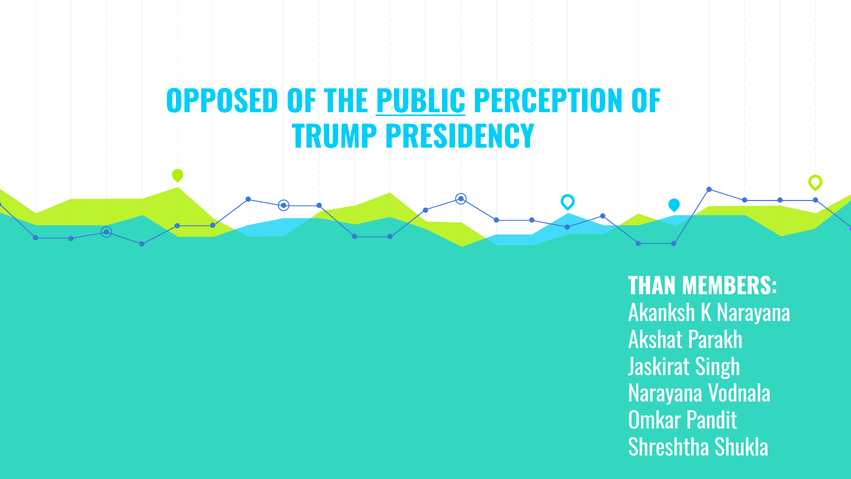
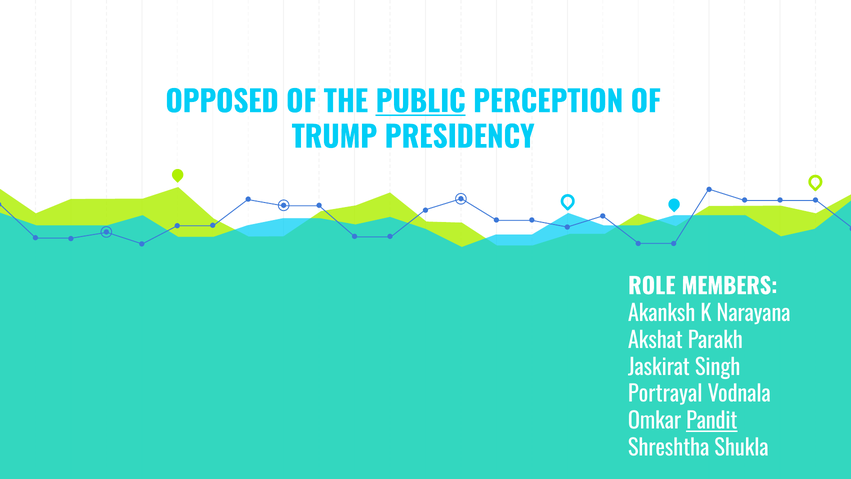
THAN: THAN -> ROLE (652, 287)
Narayana: Narayana -> Portrayal (665, 394)
Pandit underline: none -> present (712, 421)
